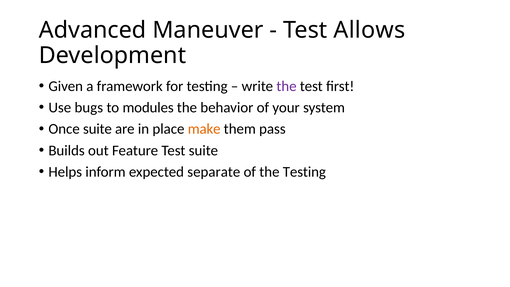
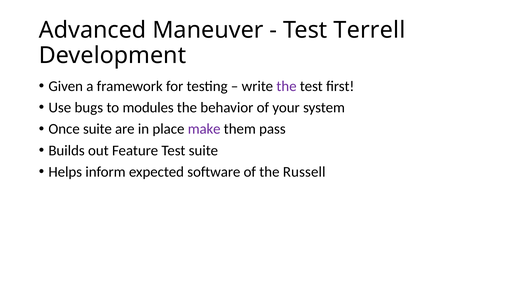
Allows: Allows -> Terrell (369, 30)
make colour: orange -> purple (204, 129)
separate: separate -> software (214, 172)
the Testing: Testing -> Russell (304, 172)
